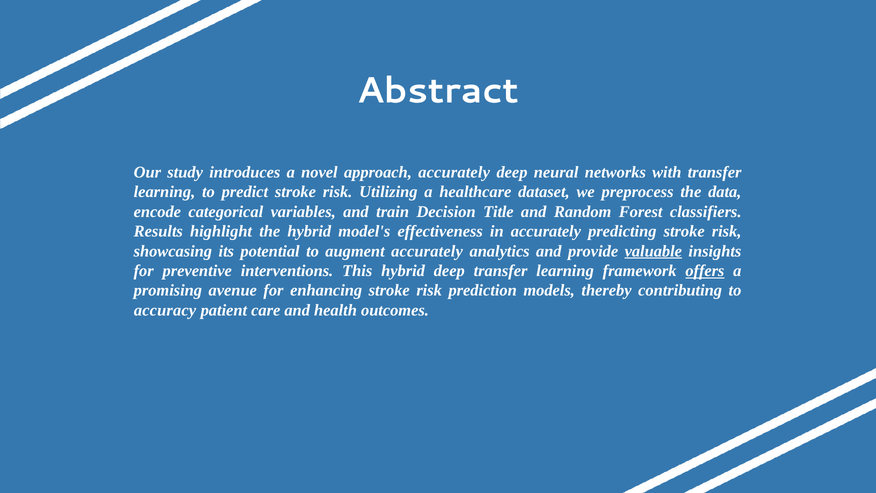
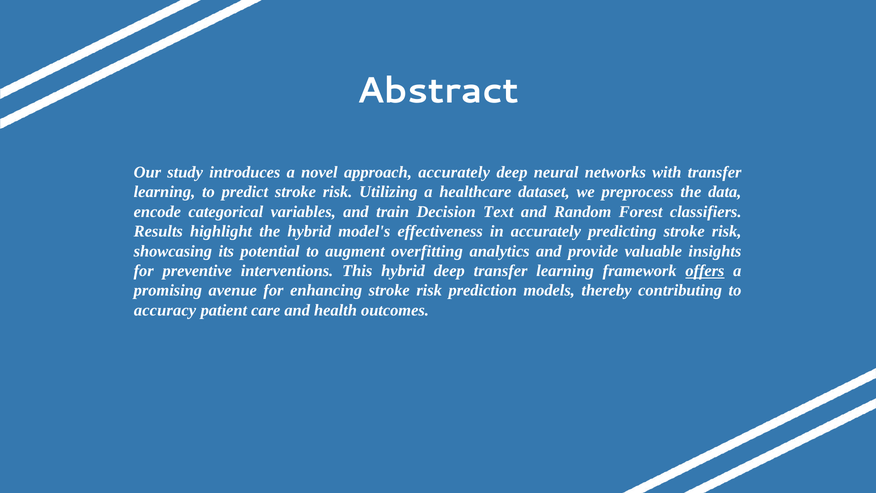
Title: Title -> Text (498, 212)
augment accurately: accurately -> overfitting (427, 251)
valuable underline: present -> none (653, 251)
